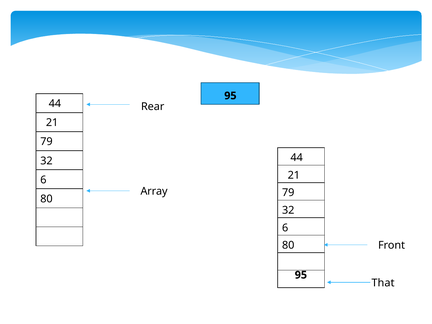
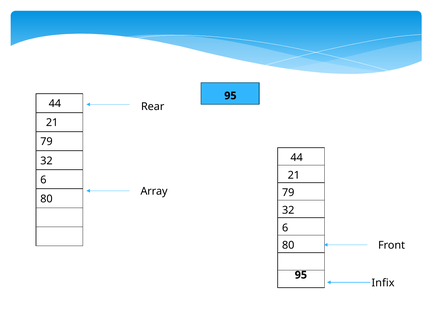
That: That -> Infix (383, 283)
